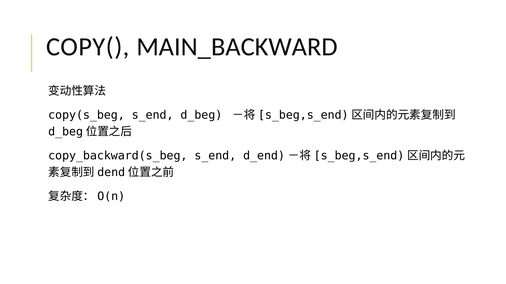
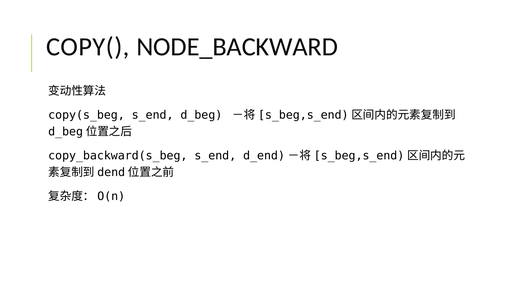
MAIN_BACKWARD: MAIN_BACKWARD -> NODE_BACKWARD (237, 47)
